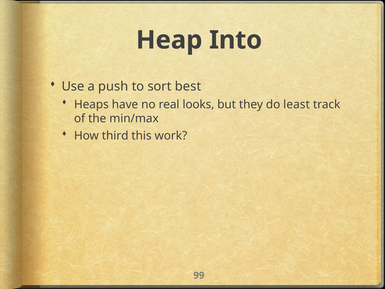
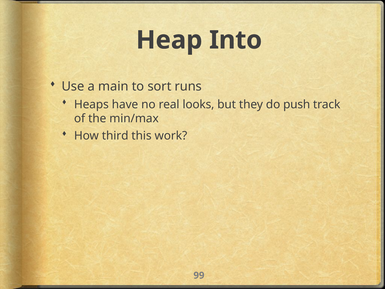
push: push -> main (113, 86)
best: best -> runs (188, 86)
least: least -> push (297, 104)
